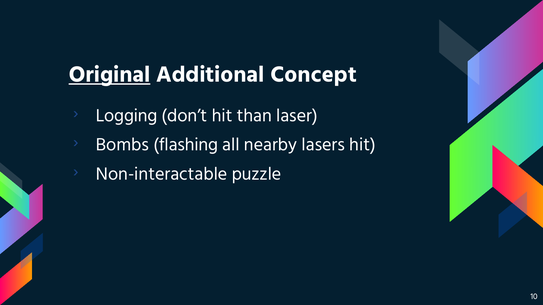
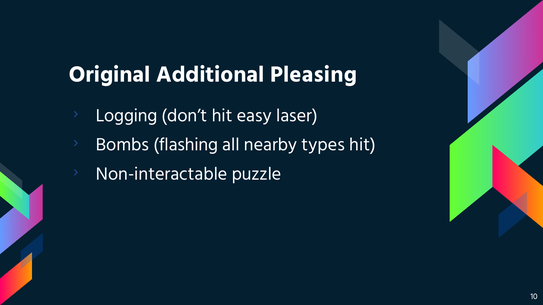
Original underline: present -> none (110, 75)
Concept: Concept -> Pleasing (314, 75)
than: than -> easy (254, 116)
lasers: lasers -> types (323, 145)
